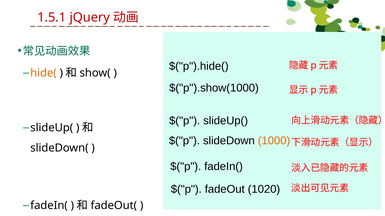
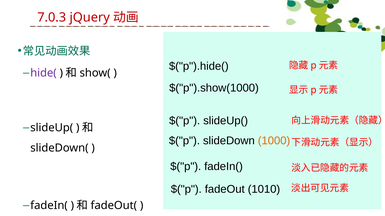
1.5.1: 1.5.1 -> 7.0.3 (52, 18)
hide( colour: orange -> purple (43, 73)
1020: 1020 -> 1010 (264, 190)
